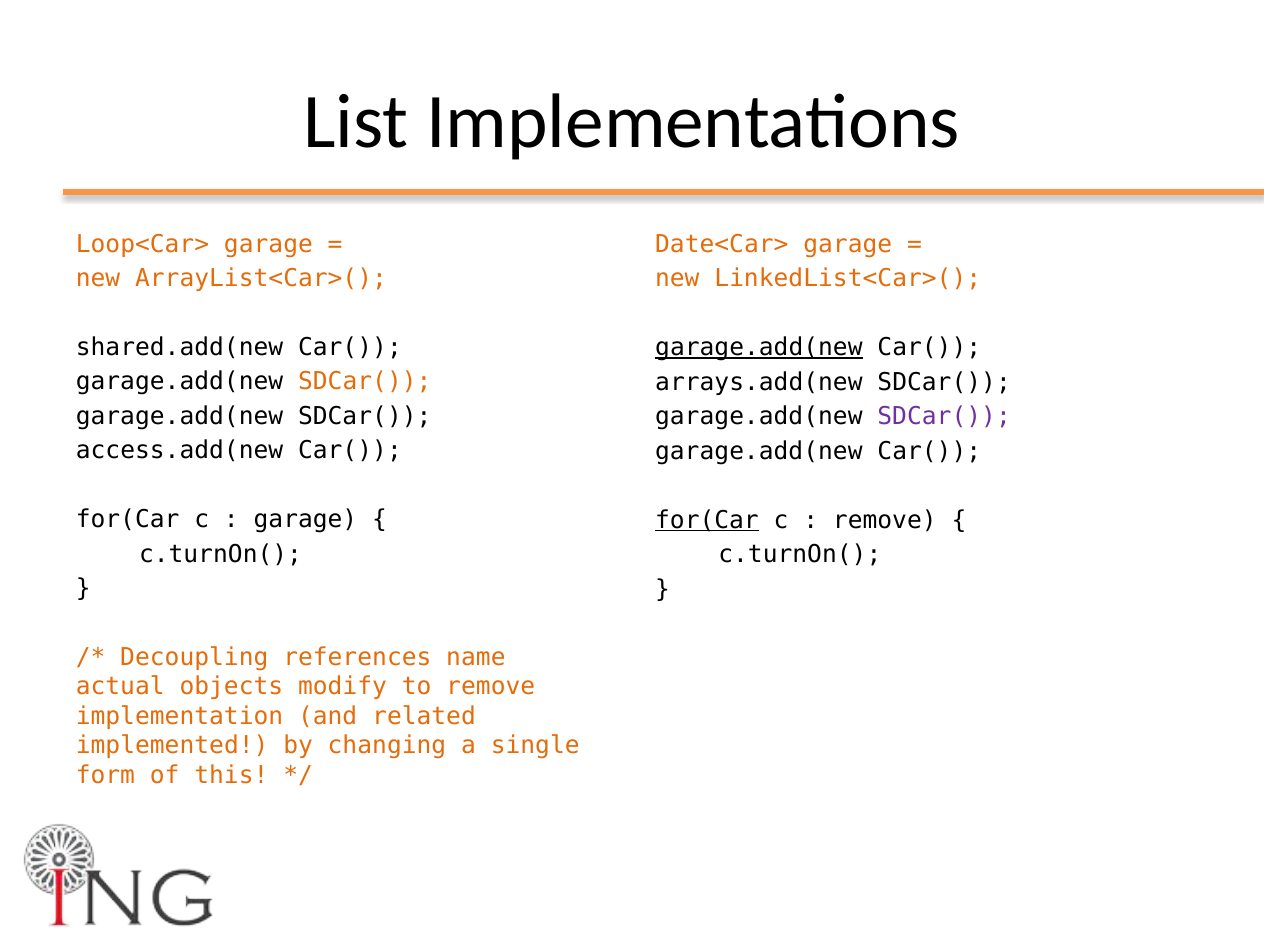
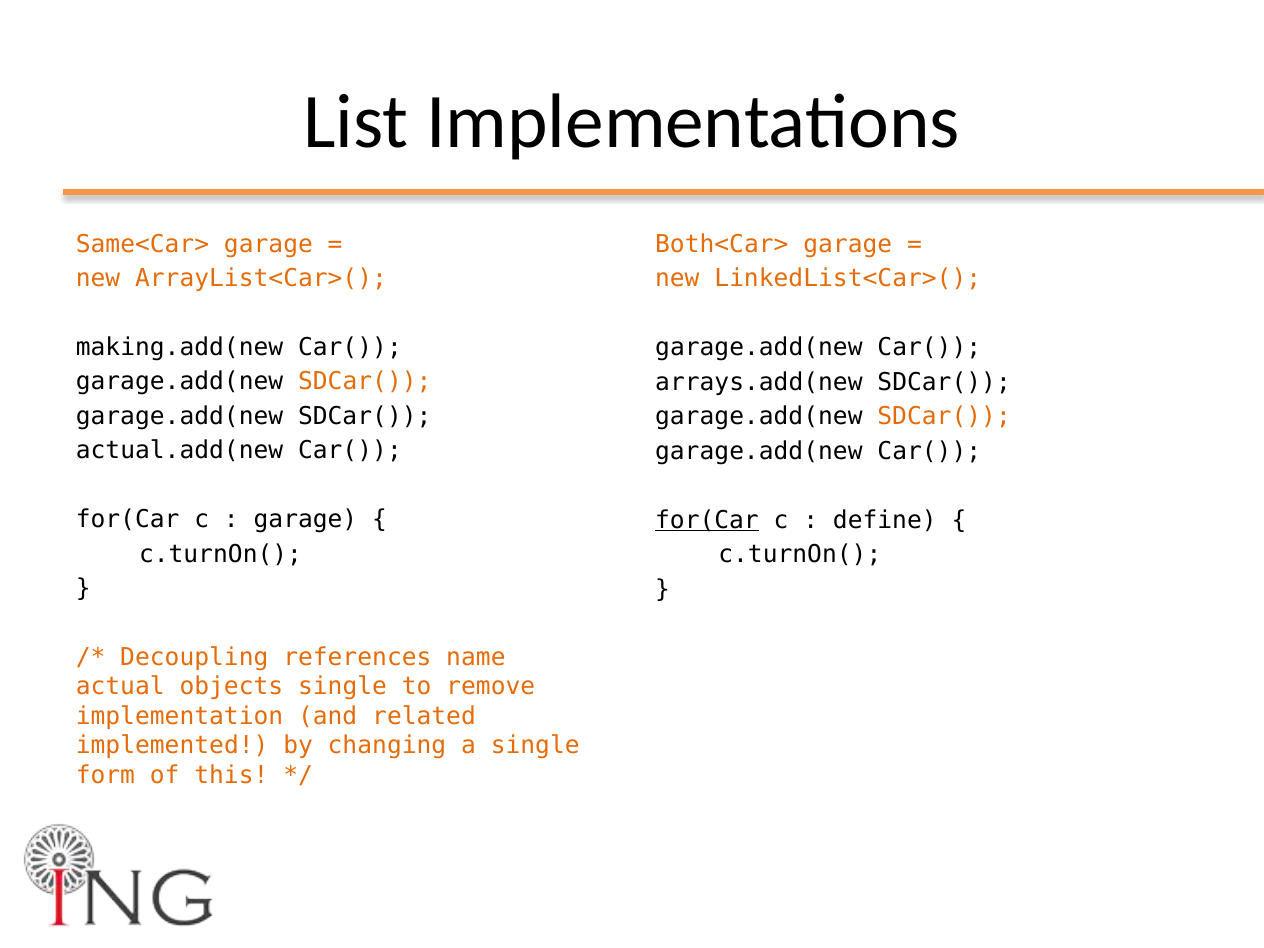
Loop<Car>: Loop<Car> -> Same<Car> (142, 244)
Date<Car>: Date<Car> -> Both<Car> (722, 244)
shared.add(new: shared.add(new -> making.add(new (180, 347)
garage.add(new underline: present -> none (759, 347)
SDCar( colour: purple -> orange (944, 416)
access.add(new: access.add(new -> actual.add(new (180, 451)
remove: remove -> define (885, 520)
objects modify: modify -> single (342, 687)
